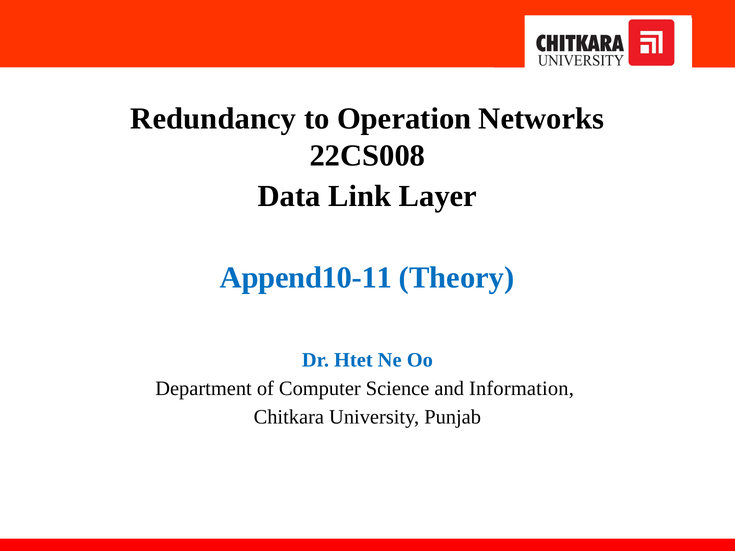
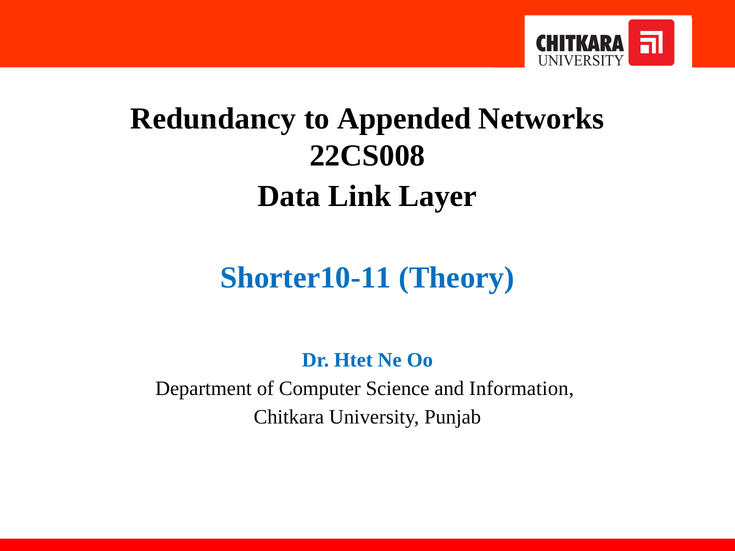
Operation: Operation -> Appended (404, 119)
Append10-11: Append10-11 -> Shorter10-11 (306, 278)
